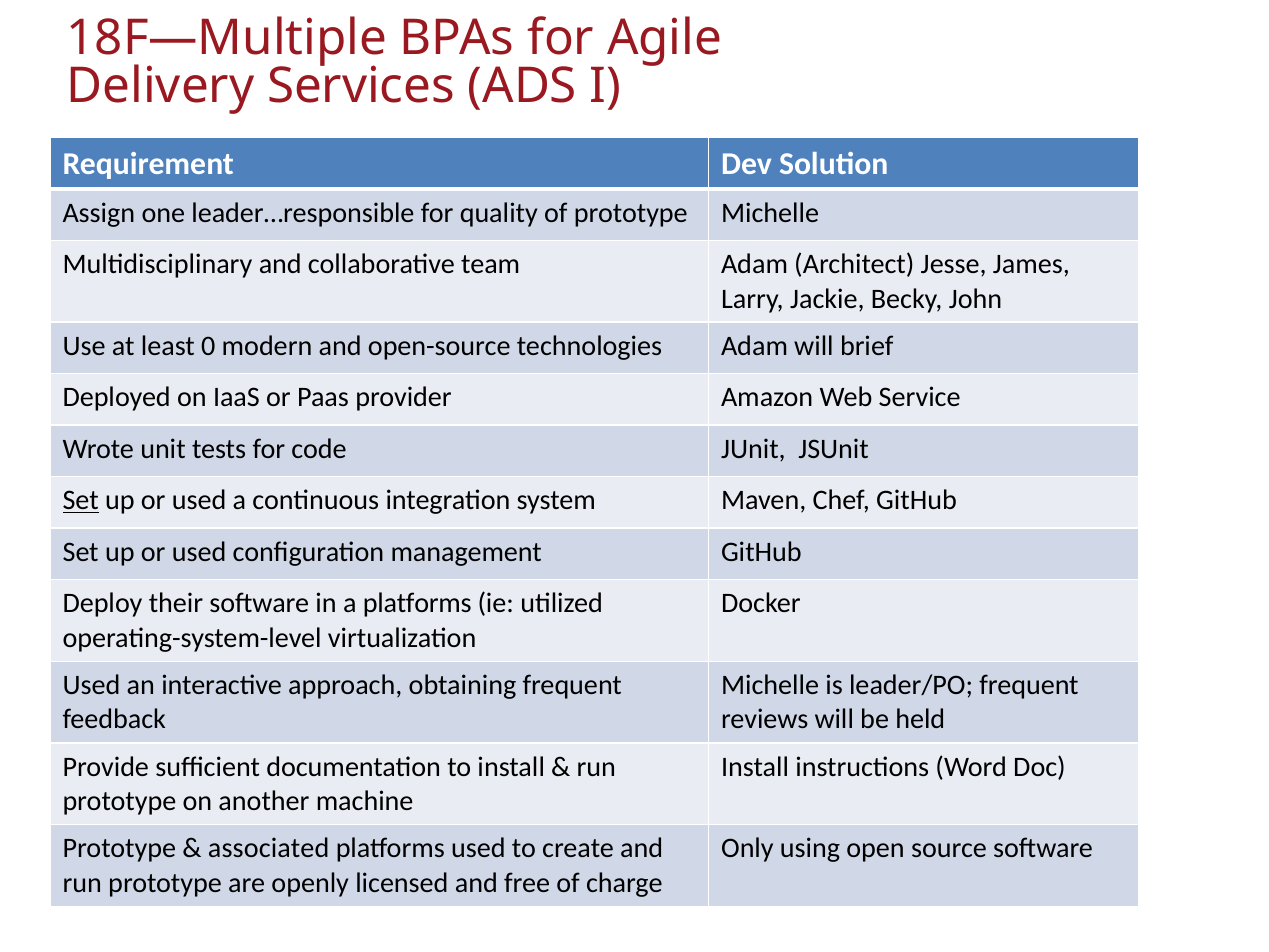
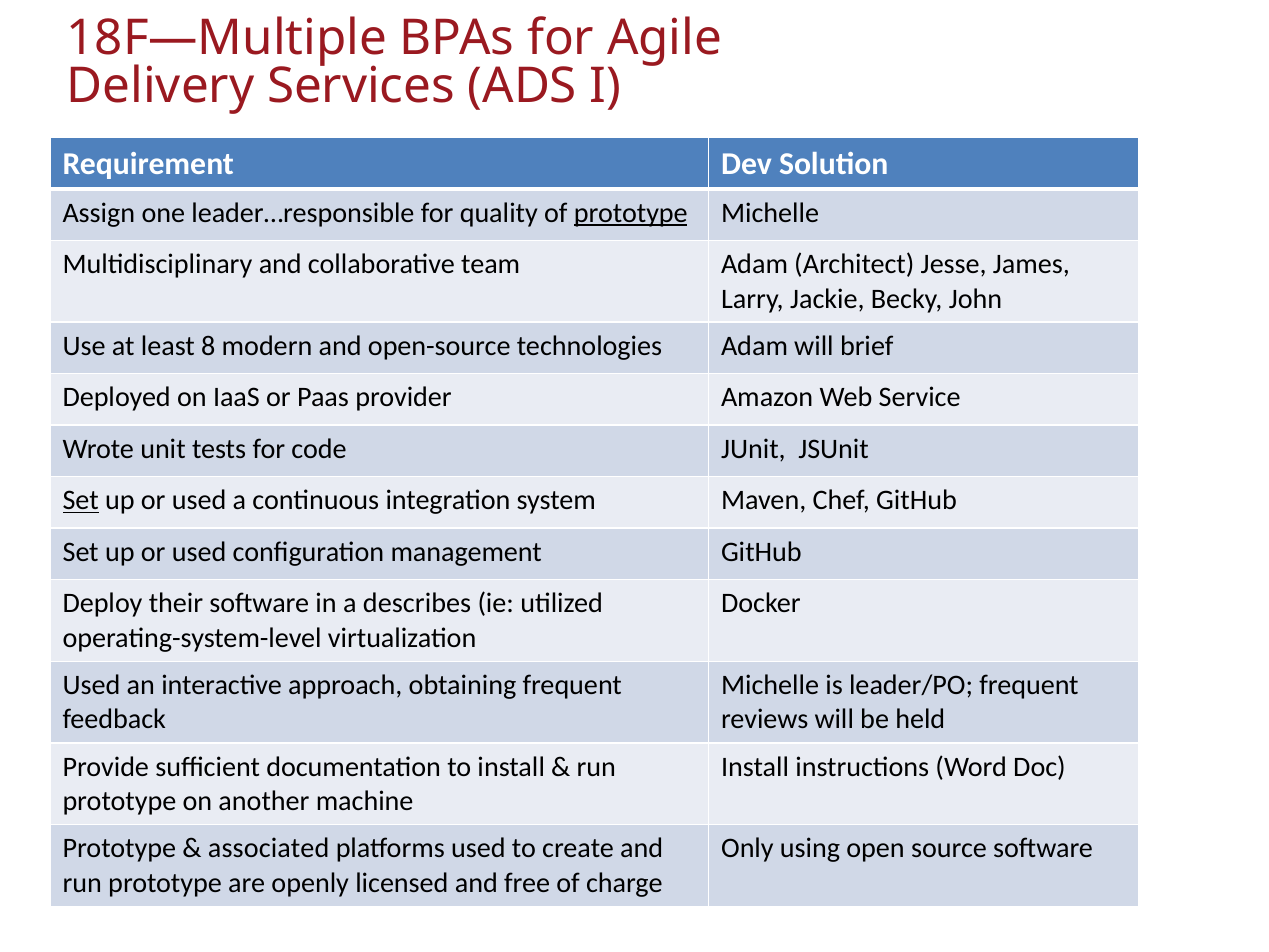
prototype underline: none -> present (631, 213)
0: 0 -> 8 (208, 346)
a platforms: platforms -> describes (417, 603)
